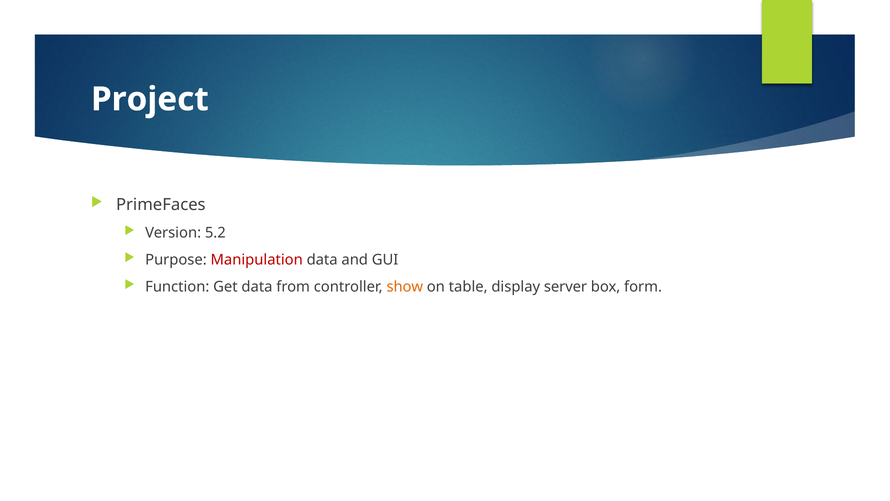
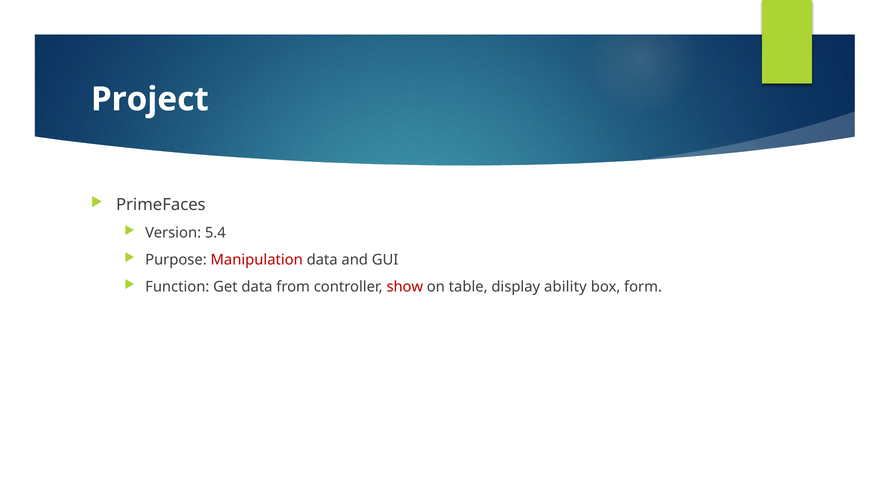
5.2: 5.2 -> 5.4 (215, 233)
show colour: orange -> red (405, 287)
server: server -> ability (565, 287)
